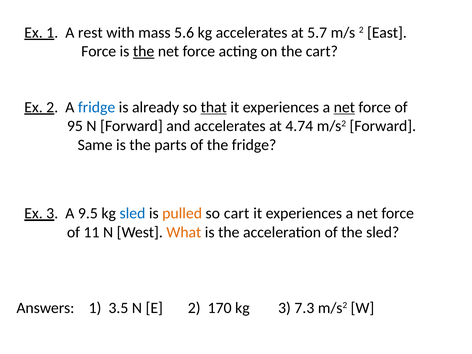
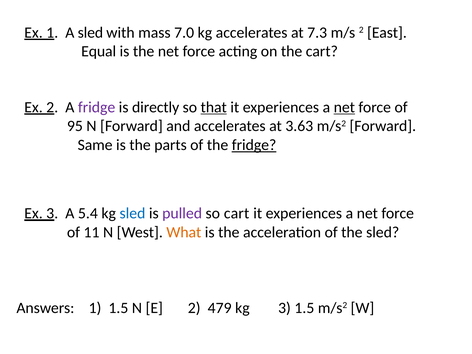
A rest: rest -> sled (90, 33)
5.6: 5.6 -> 7.0 (184, 33)
5.7: 5.7 -> 7.3 (317, 33)
Force: Force -> Equal (99, 51)
the underline: present -> none (144, 51)
fridge colour: blue -> purple (97, 107)
already: already -> directly (156, 107)
4.74: 4.74 -> 3.63 (299, 126)
fridge underline: none -> present (254, 145)
9.5: 9.5 -> 5.4 (88, 213)
pulled colour: orange -> purple (182, 213)
1 3.5: 3.5 -> 1.5 (118, 308)
170: 170 -> 479 (220, 308)
3 7.3: 7.3 -> 1.5 (304, 308)
